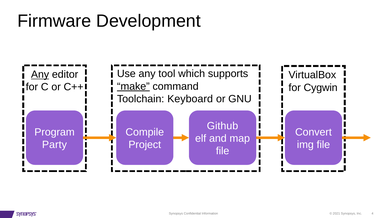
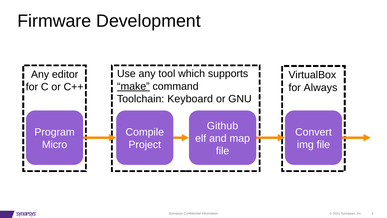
Any underline: present -> none (40, 74)
Cygwin: Cygwin -> Always (321, 87)
Party: Party -> Micro (55, 145)
